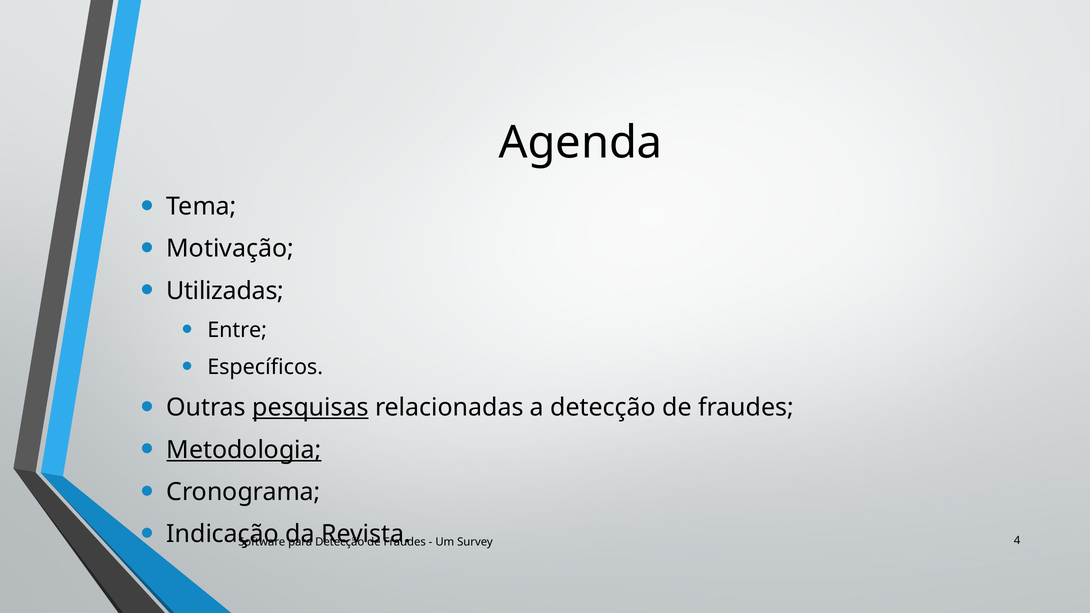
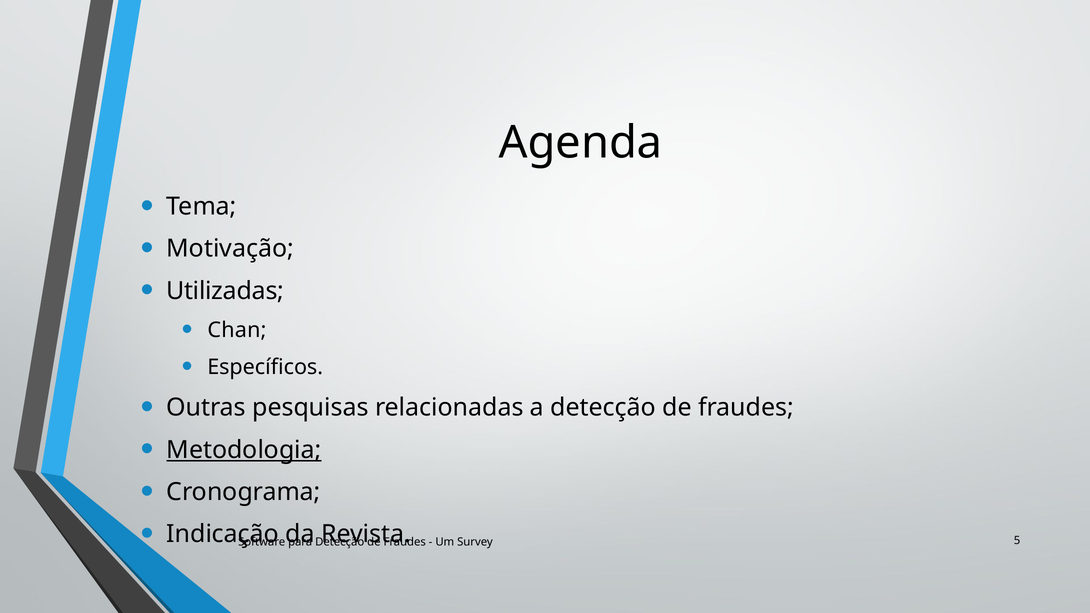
Entre: Entre -> Chan (237, 330)
pesquisas underline: present -> none (310, 408)
4: 4 -> 5 (1017, 541)
